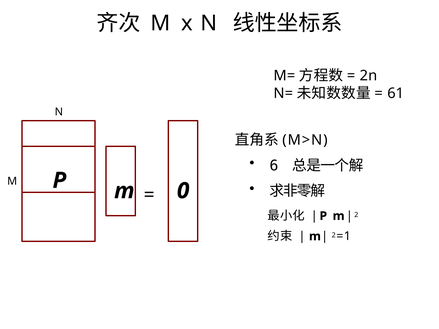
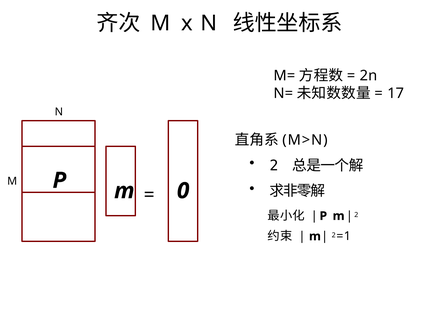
61: 61 -> 17 (396, 93)
6: 6 -> 2 (274, 166)
